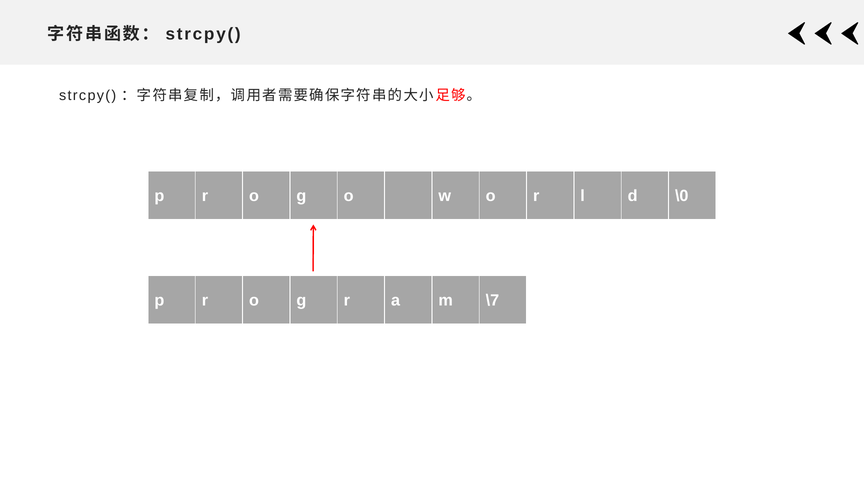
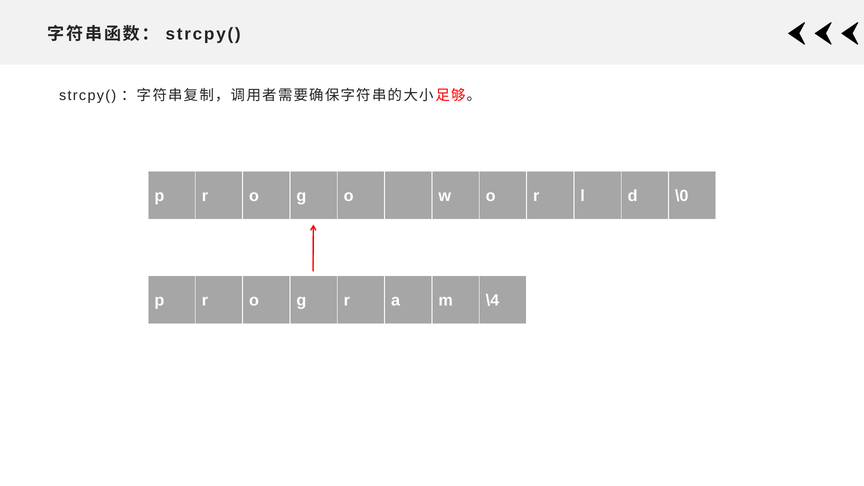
\7: \7 -> \4 (492, 300)
